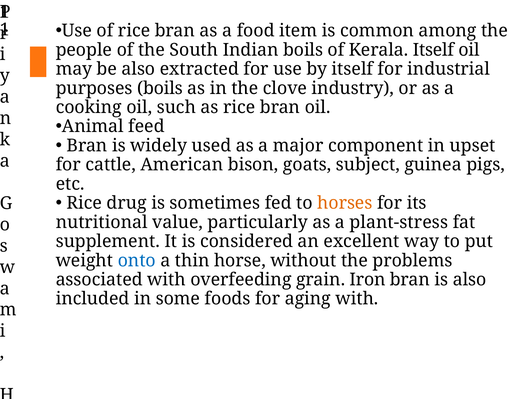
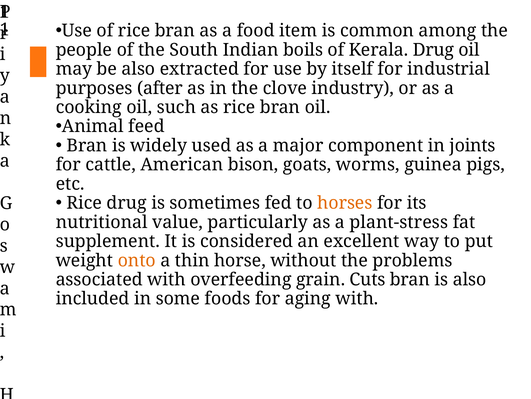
Kerala Itself: Itself -> Drug (433, 50)
purposes boils: boils -> after (160, 88)
upset: upset -> joints (473, 145)
subject: subject -> worms (368, 164)
onto colour: blue -> orange (137, 260)
Iron: Iron -> Cuts (368, 279)
